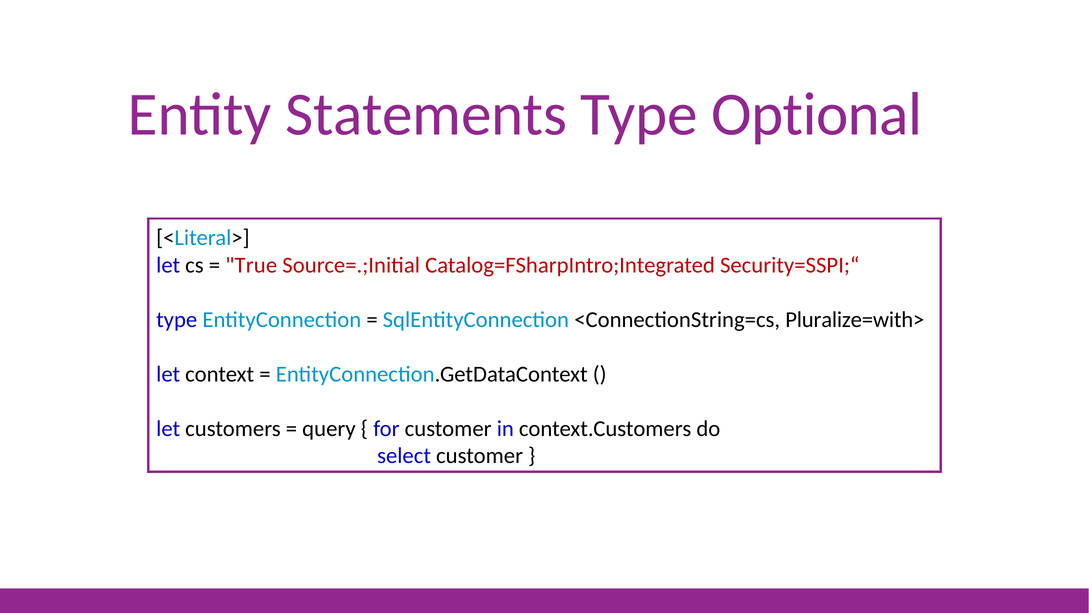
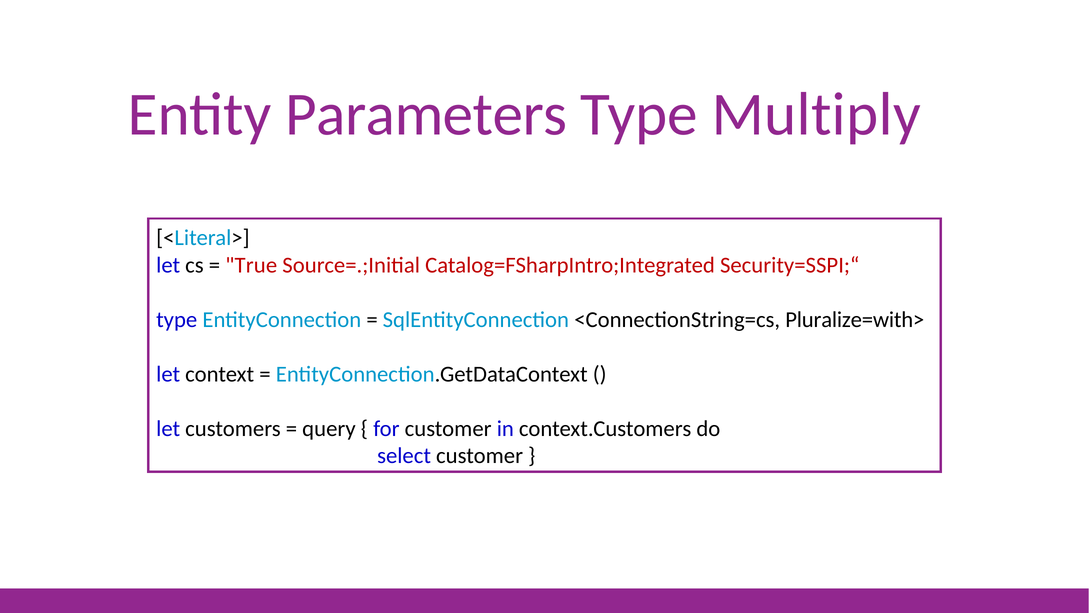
Statements: Statements -> Parameters (426, 114)
Optional: Optional -> Multiply (816, 114)
